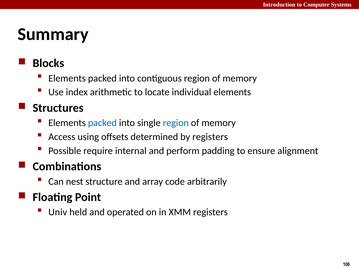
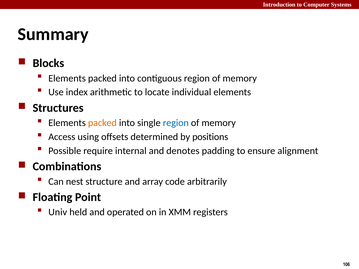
packed colour: blue -> orange (102, 123)
by registers: registers -> positions (210, 137)
perform: perform -> denotes (183, 151)
